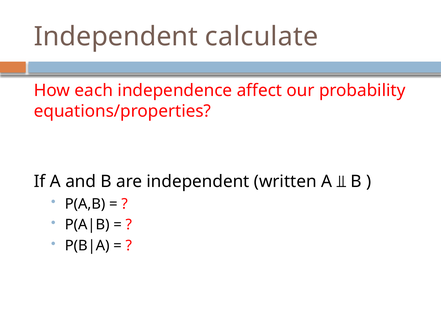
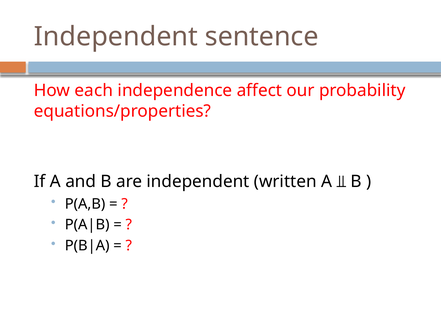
calculate: calculate -> sentence (262, 37)
